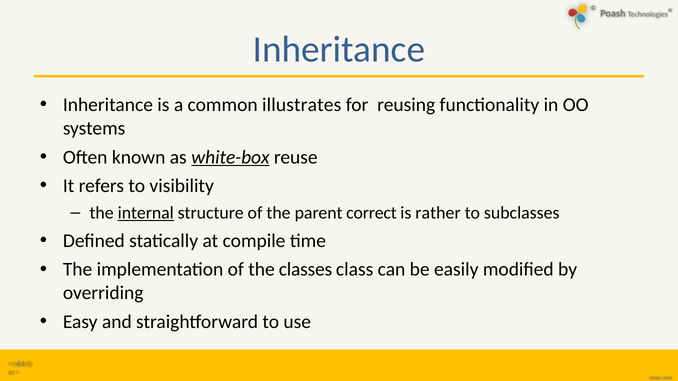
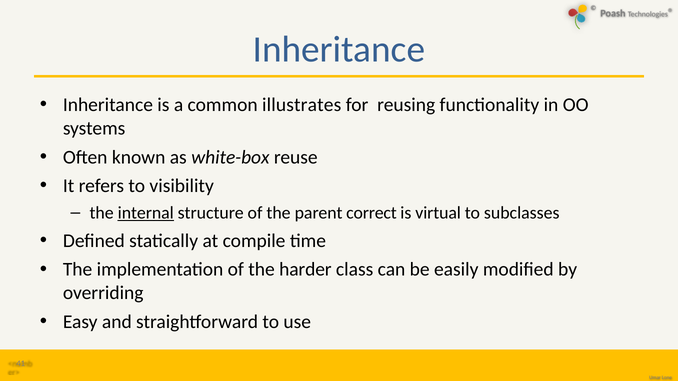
white-box underline: present -> none (230, 157)
rather: rather -> virtual (438, 213)
classes: classes -> harder (305, 270)
